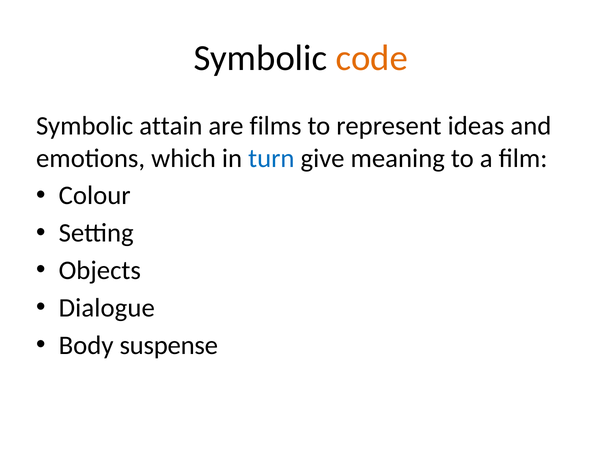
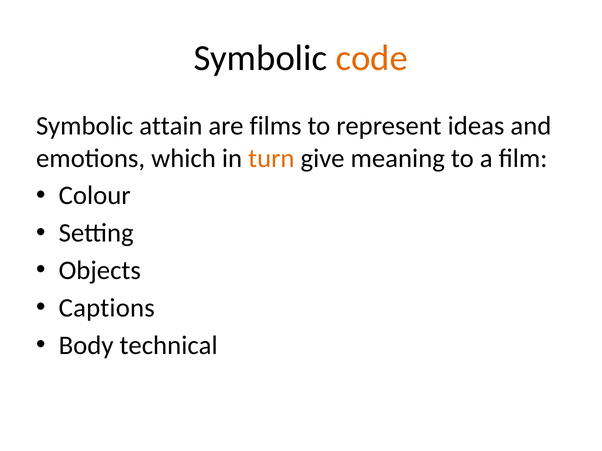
turn colour: blue -> orange (271, 158)
Dialogue: Dialogue -> Captions (107, 308)
suspense: suspense -> technical (169, 346)
